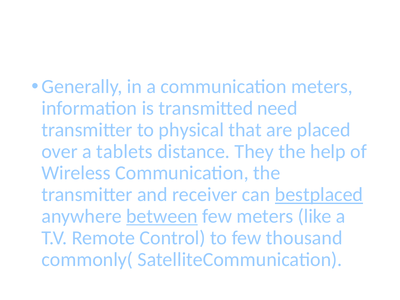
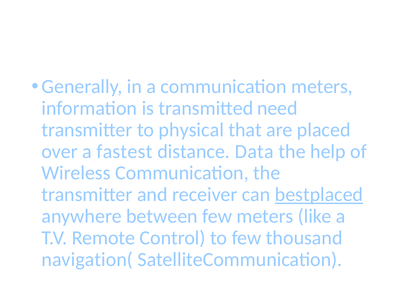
tablets: tablets -> fastest (124, 151)
They: They -> Data (254, 151)
between underline: present -> none (162, 216)
commonly(: commonly( -> navigation( (87, 259)
